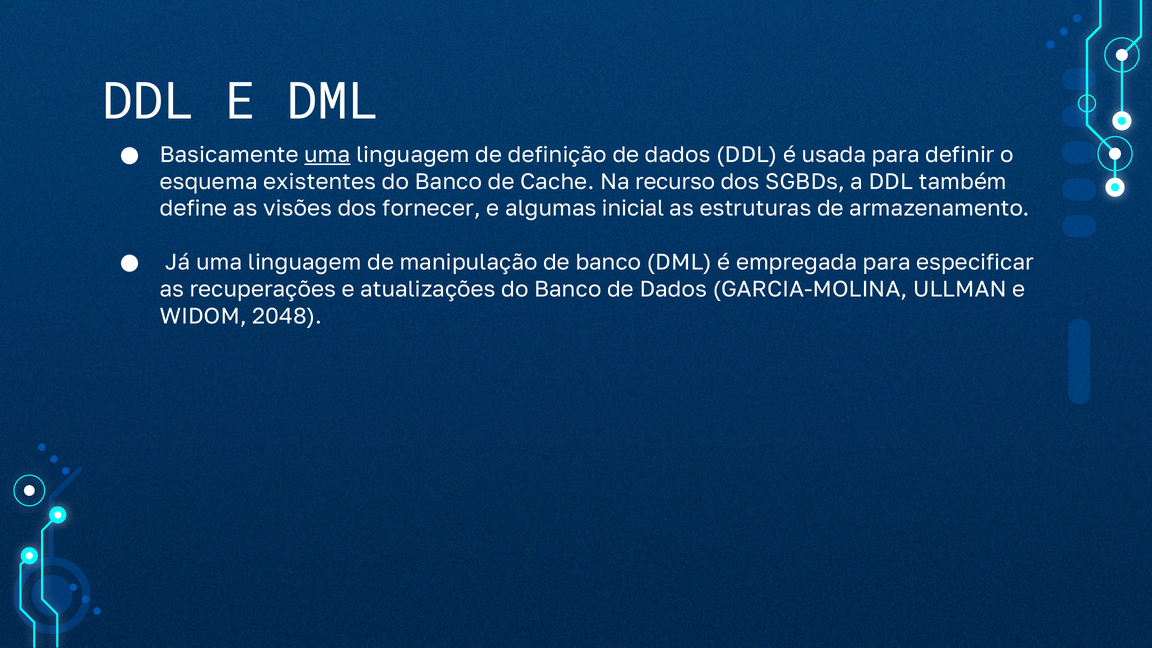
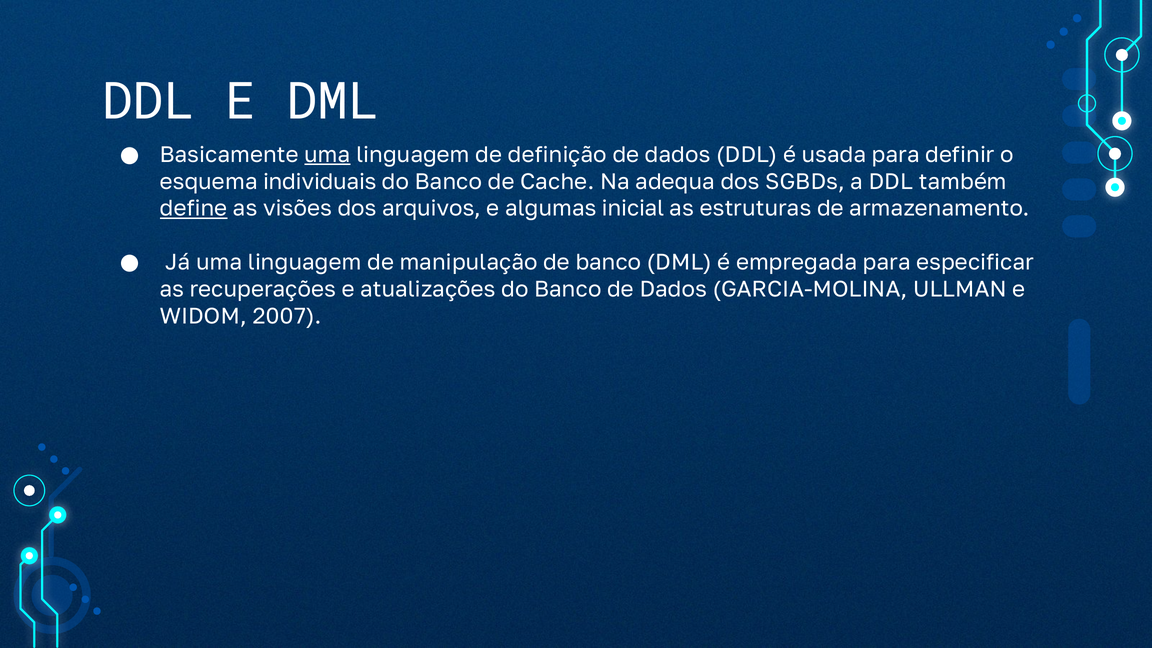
existentes: existentes -> individuais (320, 182)
recurso: recurso -> adequa (675, 182)
define underline: none -> present (194, 209)
fornecer: fornecer -> arquivos (432, 209)
2048: 2048 -> 2007 (287, 316)
